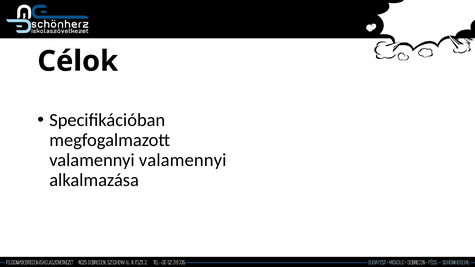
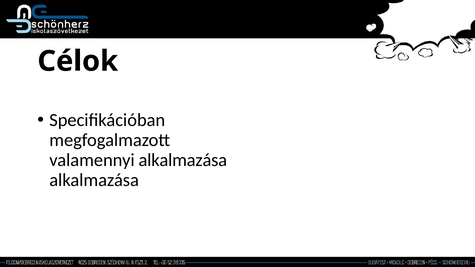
valamennyi valamennyi: valamennyi -> alkalmazása (183, 160)
